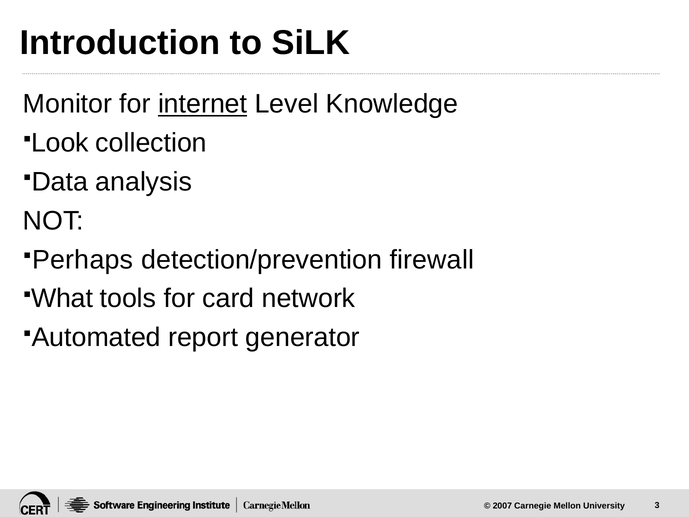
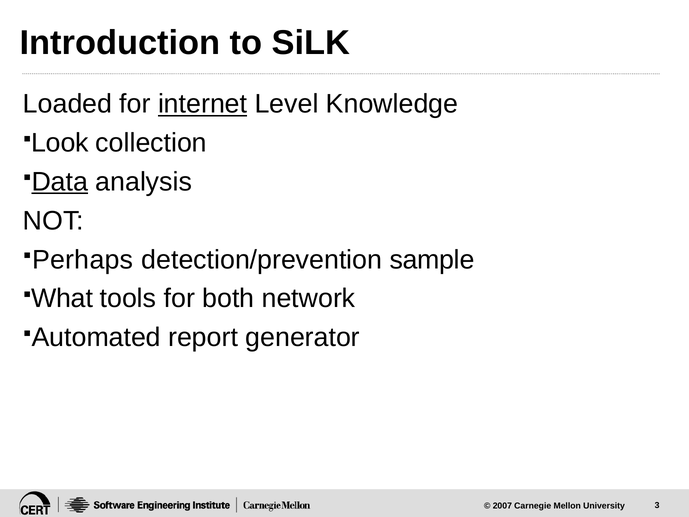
Monitor: Monitor -> Loaded (68, 104)
Data underline: none -> present (60, 182)
firewall: firewall -> sample (432, 260)
card: card -> both (228, 298)
